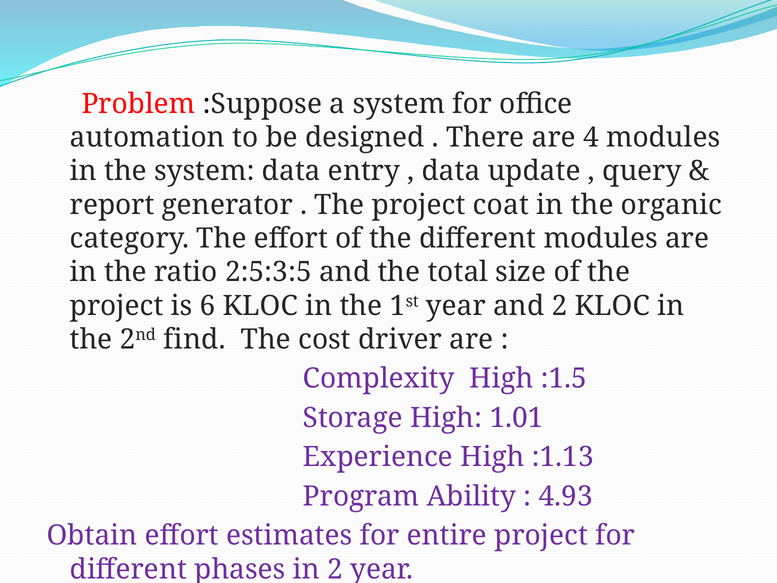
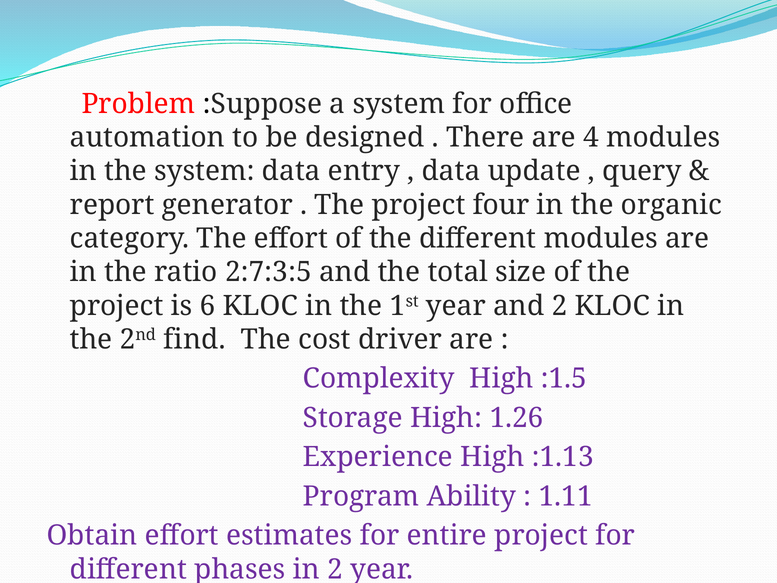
coat: coat -> four (501, 205)
2:5:3:5: 2:5:3:5 -> 2:7:3:5 (268, 272)
1.01: 1.01 -> 1.26 (517, 418)
4.93: 4.93 -> 1.11 (566, 496)
